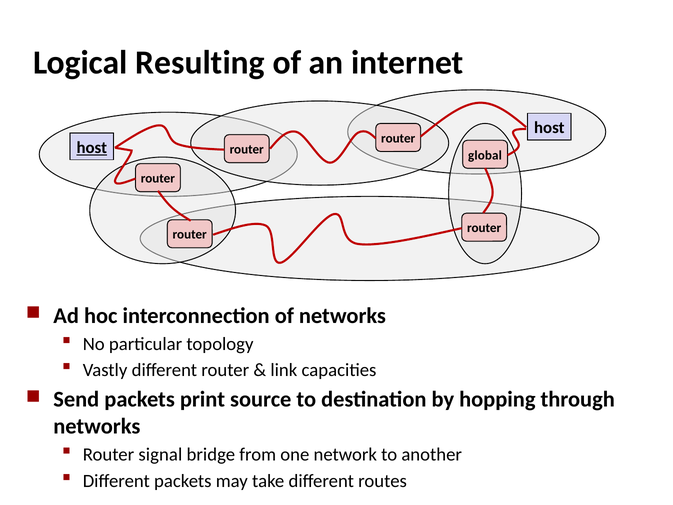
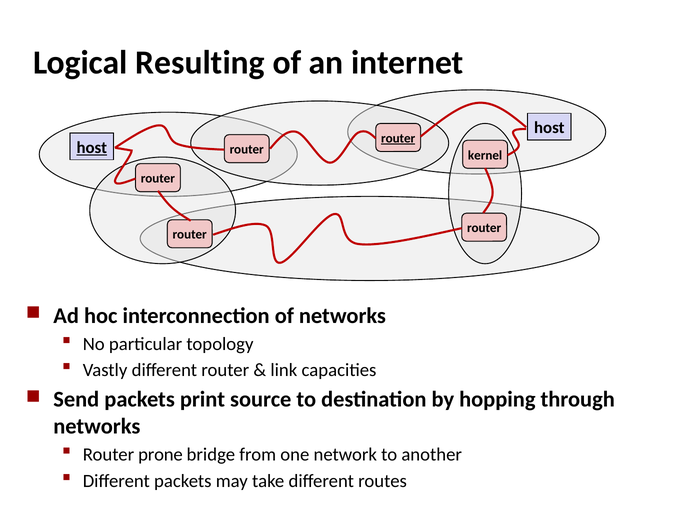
router underline: none -> present (398, 138)
global: global -> kernel (485, 155)
signal: signal -> prone (160, 454)
